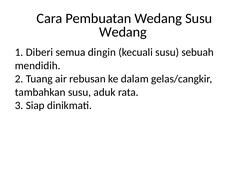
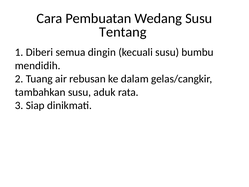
Wedang: Wedang -> Tentang (123, 32)
sebuah: sebuah -> bumbu (198, 52)
